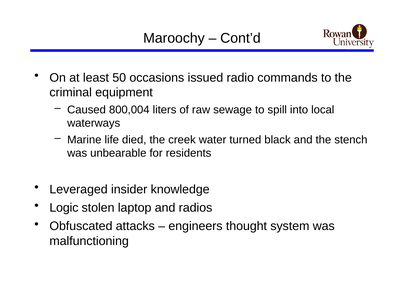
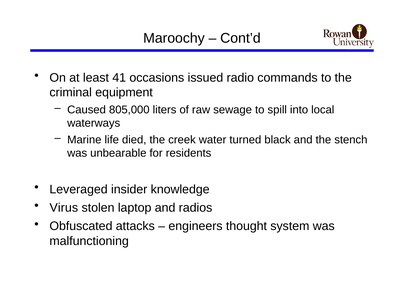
50: 50 -> 41 (119, 78)
800,004: 800,004 -> 805,000 (129, 110)
Logic: Logic -> Virus (64, 208)
